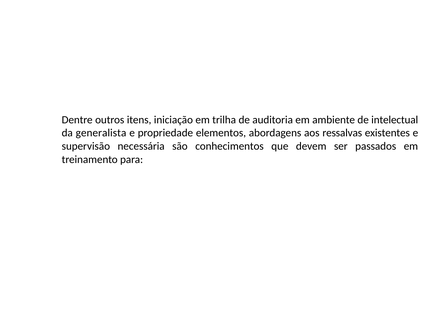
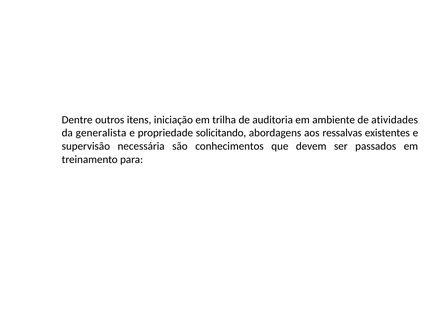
intelectual: intelectual -> atividades (395, 120)
elementos: elementos -> solicitando (221, 133)
